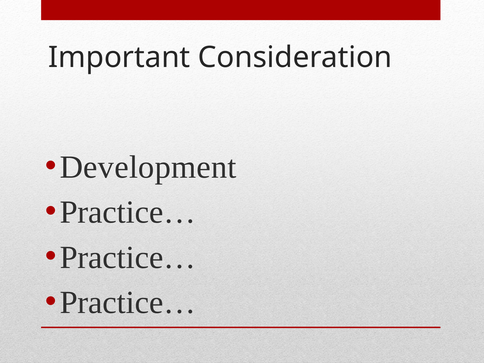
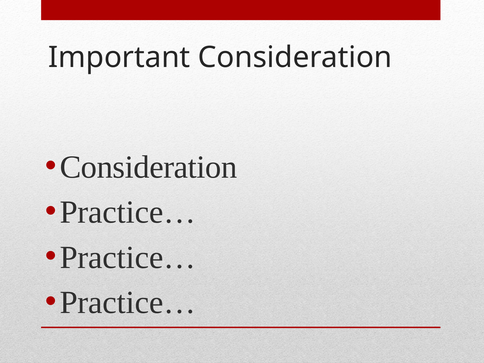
Development: Development -> Consideration (148, 167)
